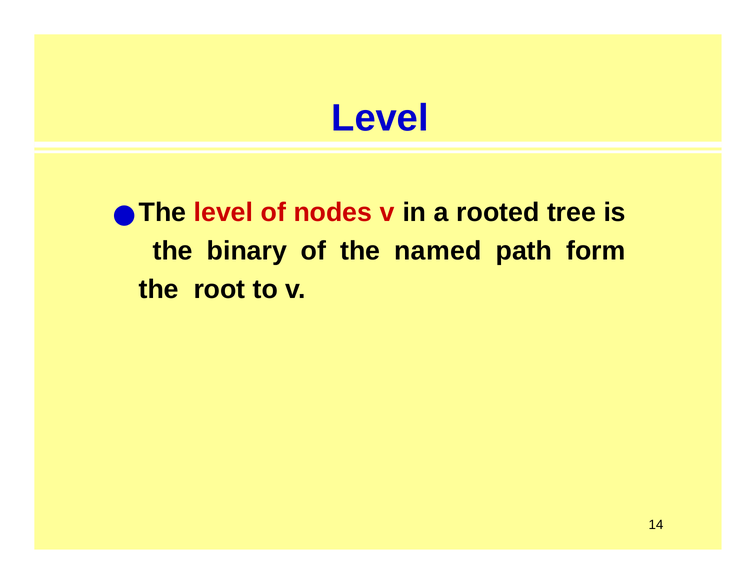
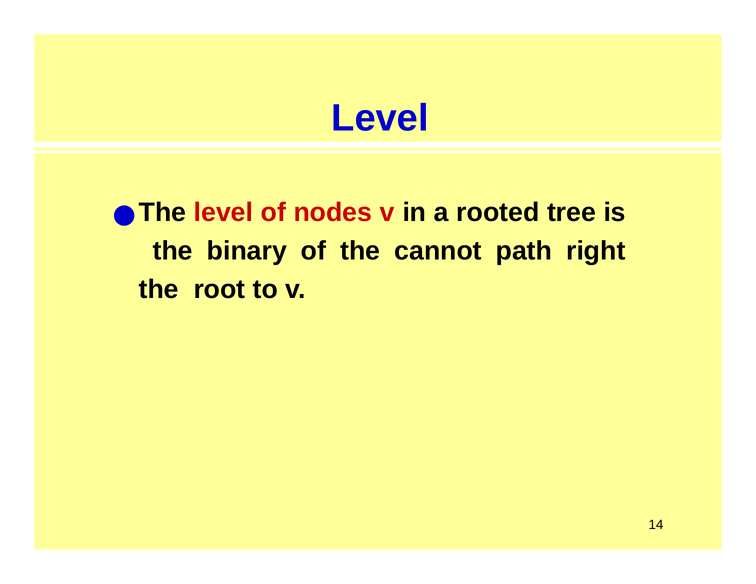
named: named -> cannot (438, 251)
form: form -> right (596, 251)
